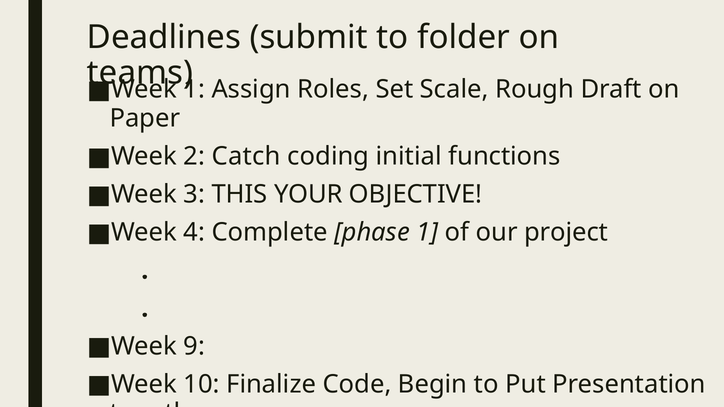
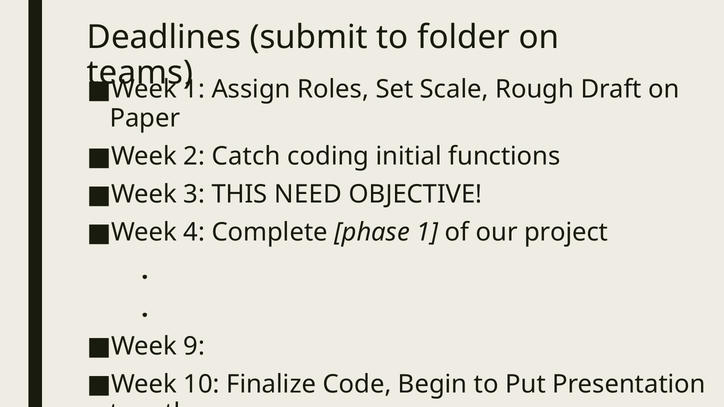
YOUR: YOUR -> NEED (308, 194)
